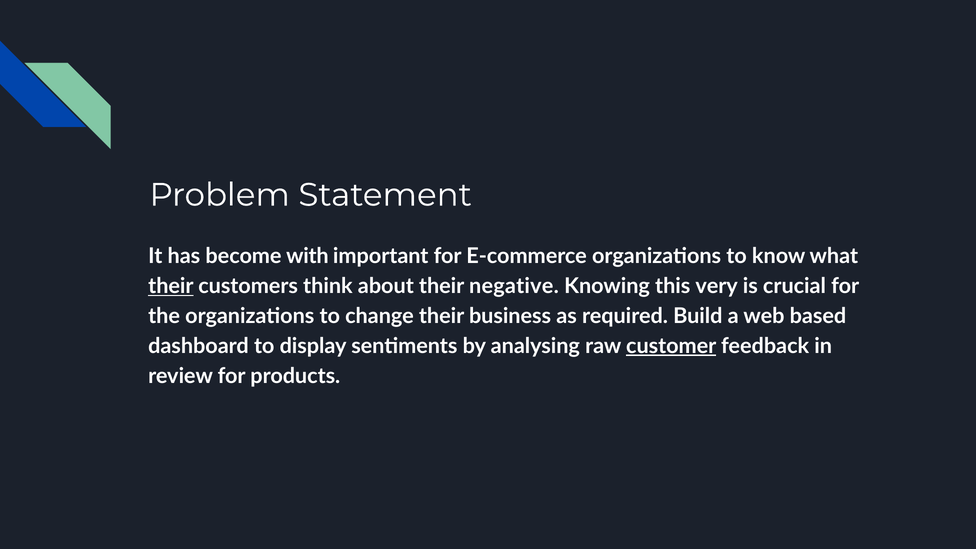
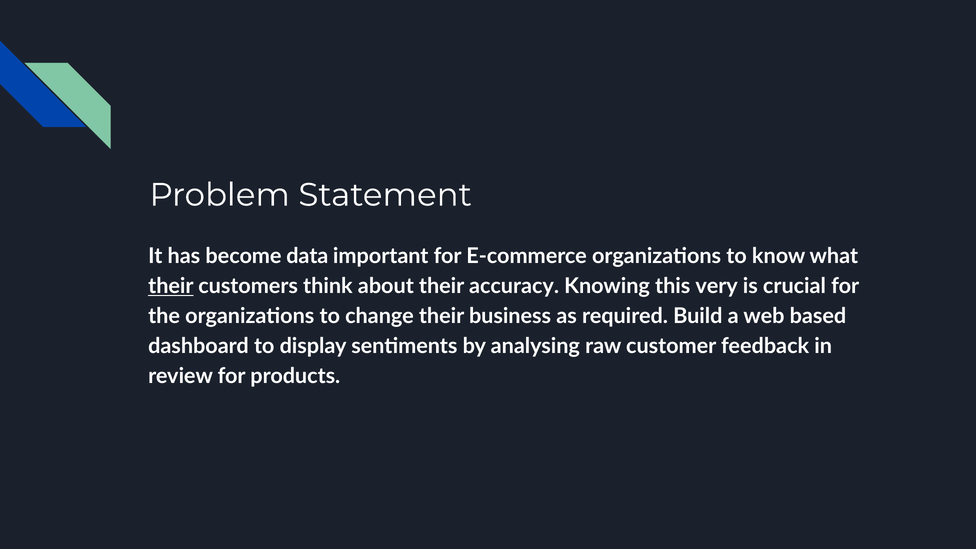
with: with -> data (307, 256)
negative: negative -> accuracy (514, 286)
customer underline: present -> none (671, 346)
